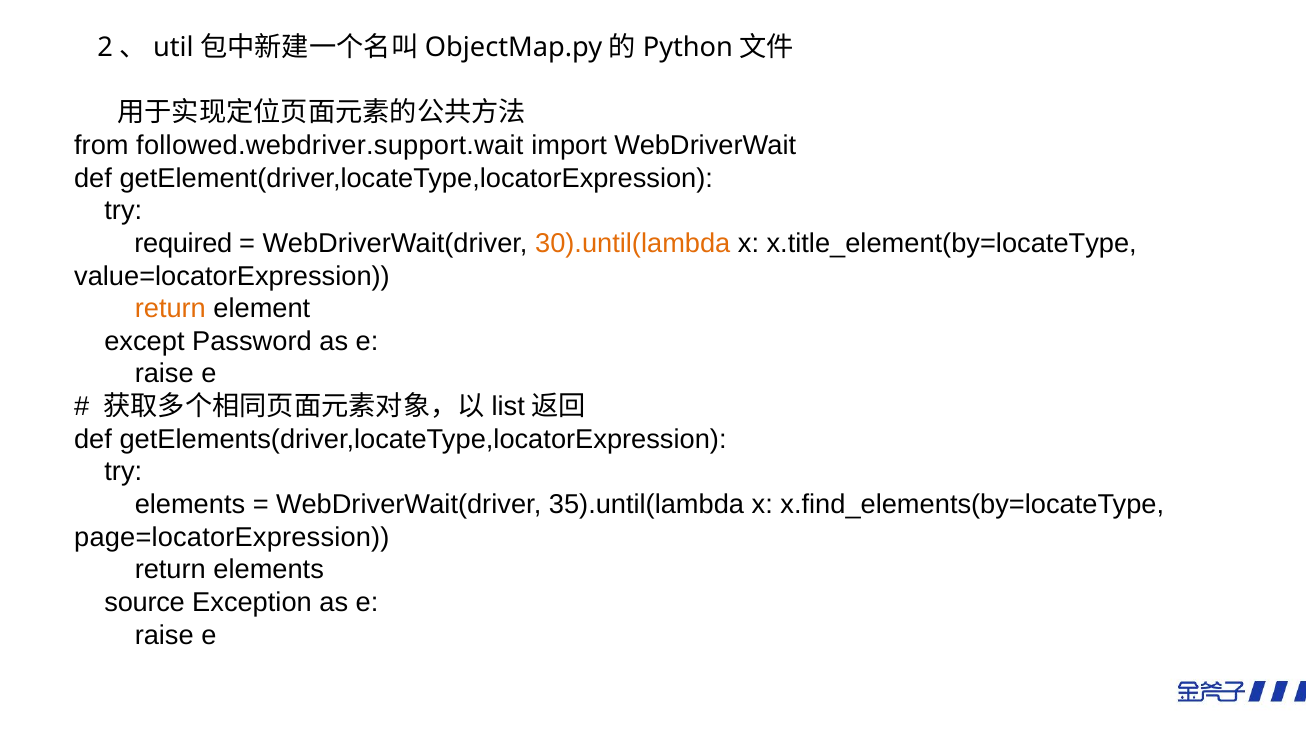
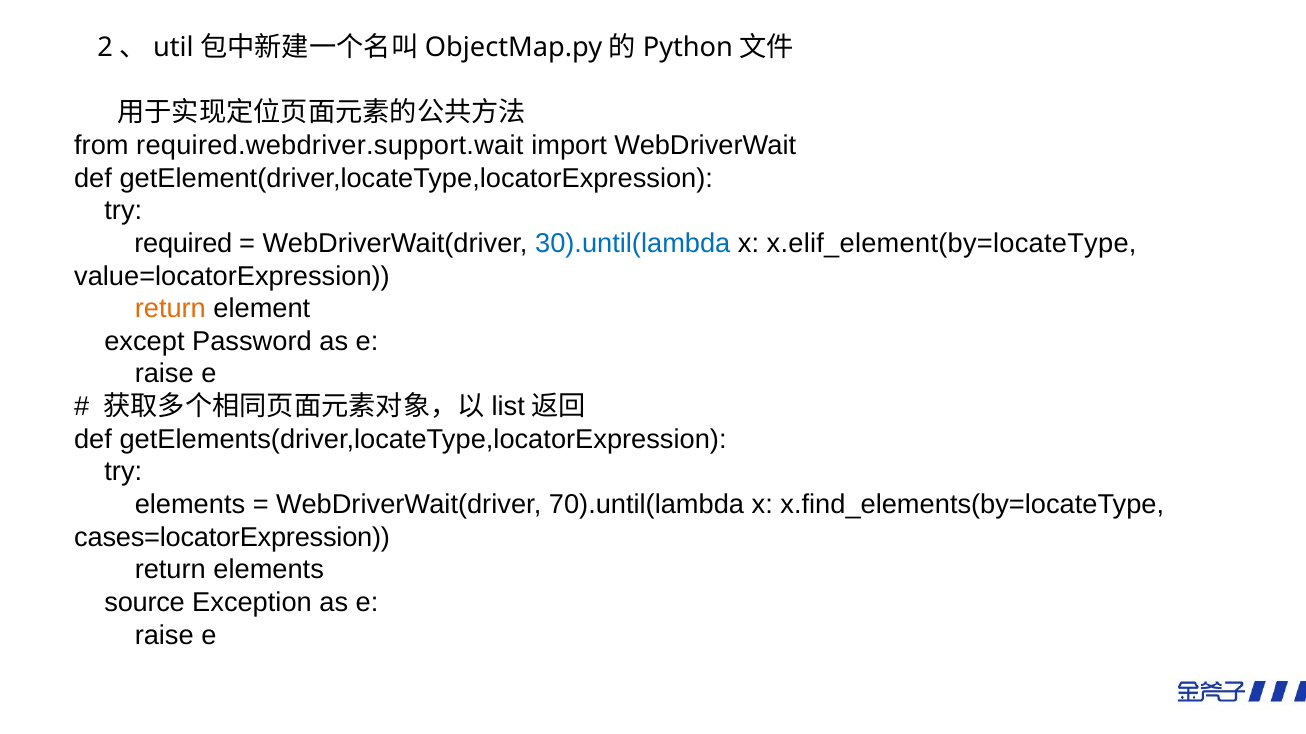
followed.webdriver.support.wait: followed.webdriver.support.wait -> required.webdriver.support.wait (330, 146)
30).until(lambda colour: orange -> blue (633, 244)
x.title_element(by=locateType: x.title_element(by=locateType -> x.elif_element(by=locateType (952, 244)
35).until(lambda: 35).until(lambda -> 70).until(lambda (646, 505)
page=locatorExpression: page=locatorExpression -> cases=locatorExpression (232, 538)
